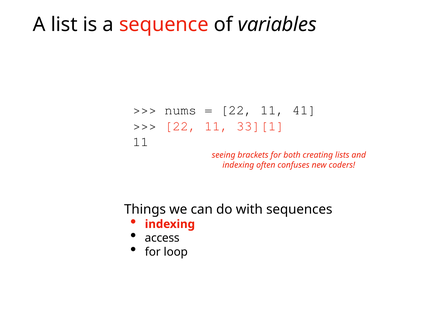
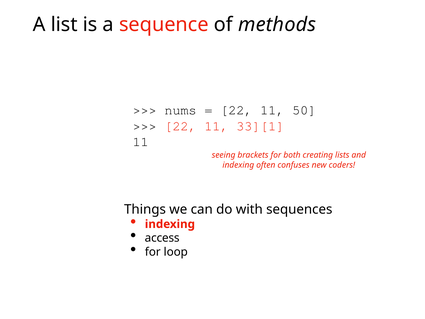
variables: variables -> methods (277, 24)
41: 41 -> 50 (304, 110)
